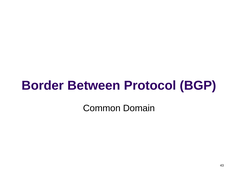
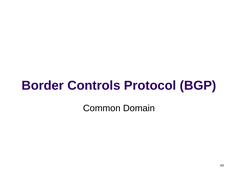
Between: Between -> Controls (94, 86)
